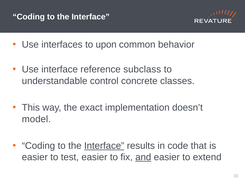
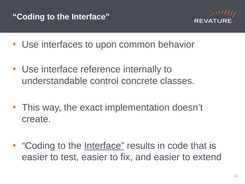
subclass: subclass -> internally (142, 69)
model: model -> create (36, 119)
and underline: present -> none (143, 157)
